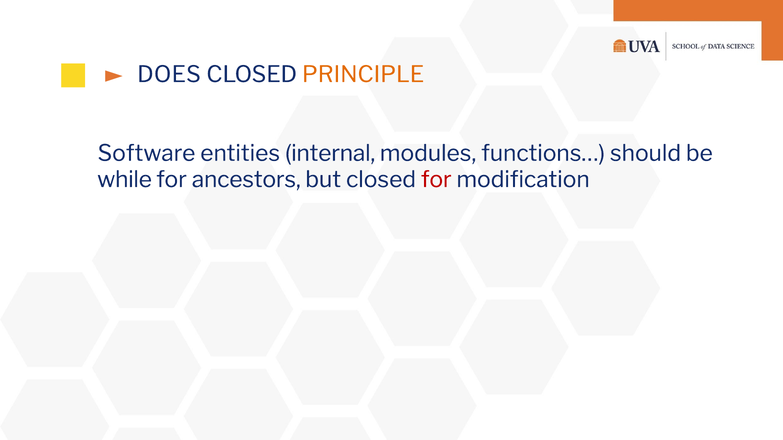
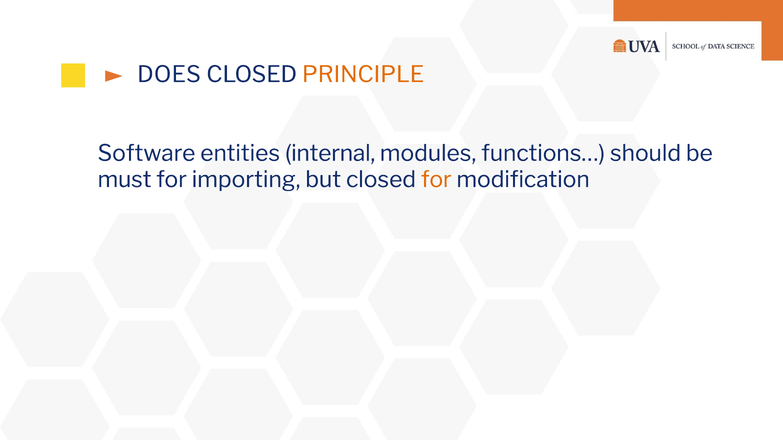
while: while -> must (125, 180)
ancestors: ancestors -> importing (246, 180)
for colour: red -> orange (436, 180)
